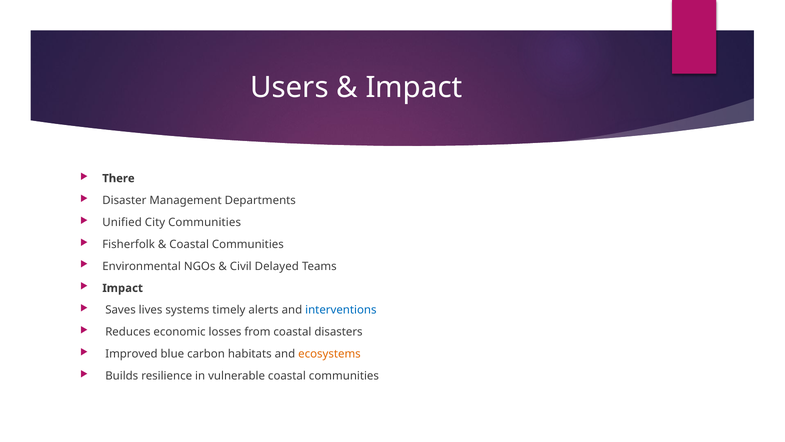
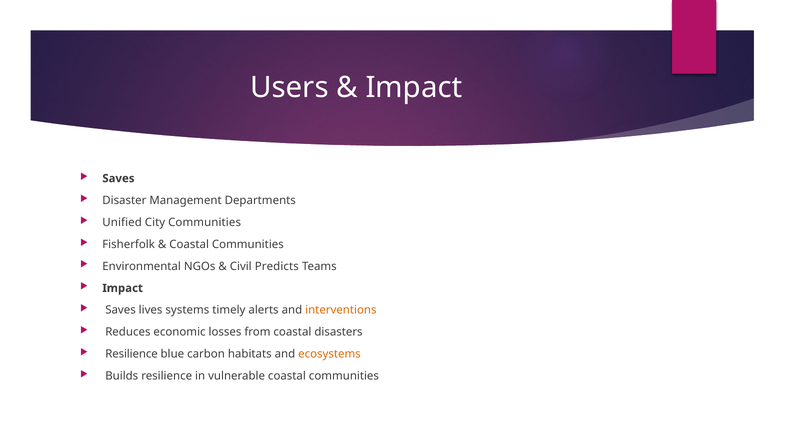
There: There -> Saves (118, 178)
Delayed: Delayed -> Predicts (277, 266)
interventions colour: blue -> orange (341, 310)
Improved: Improved -> Resilience (132, 354)
